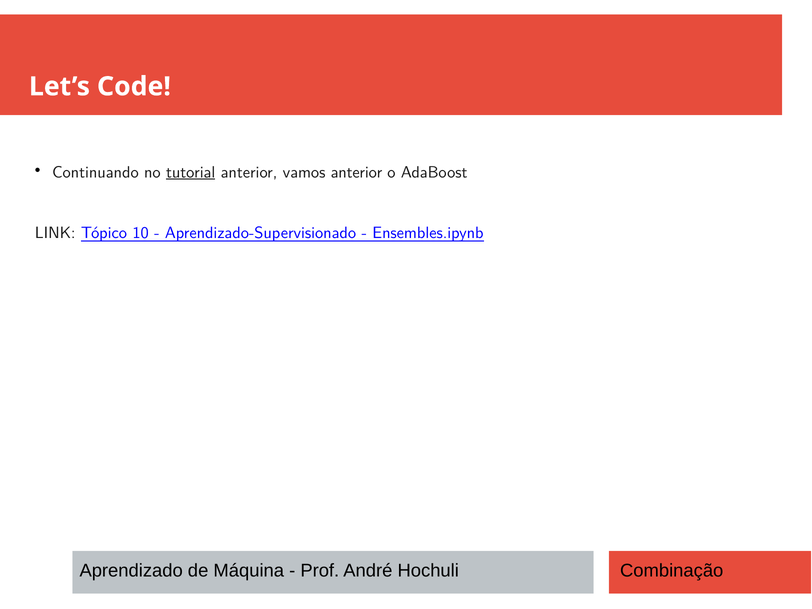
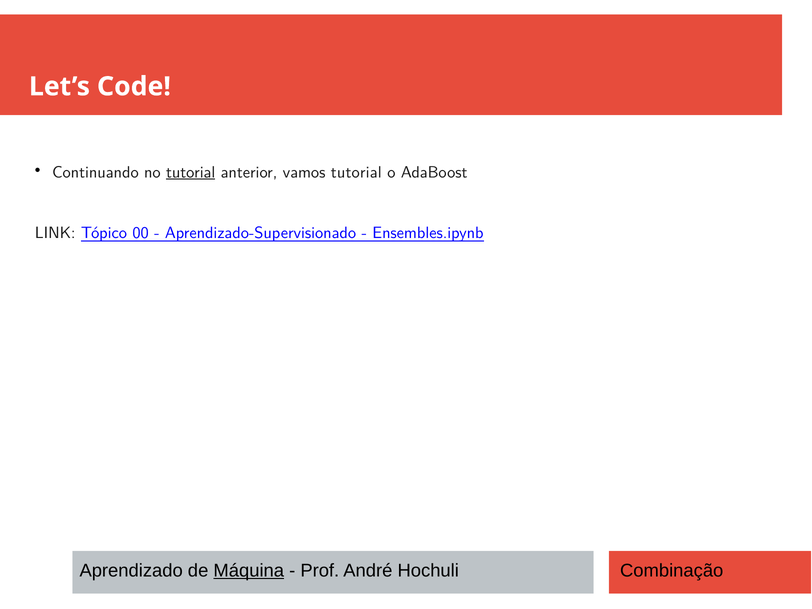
vamos anterior: anterior -> tutorial (356, 172)
10: 10 -> 00 (141, 233)
Máquina underline: none -> present (249, 571)
